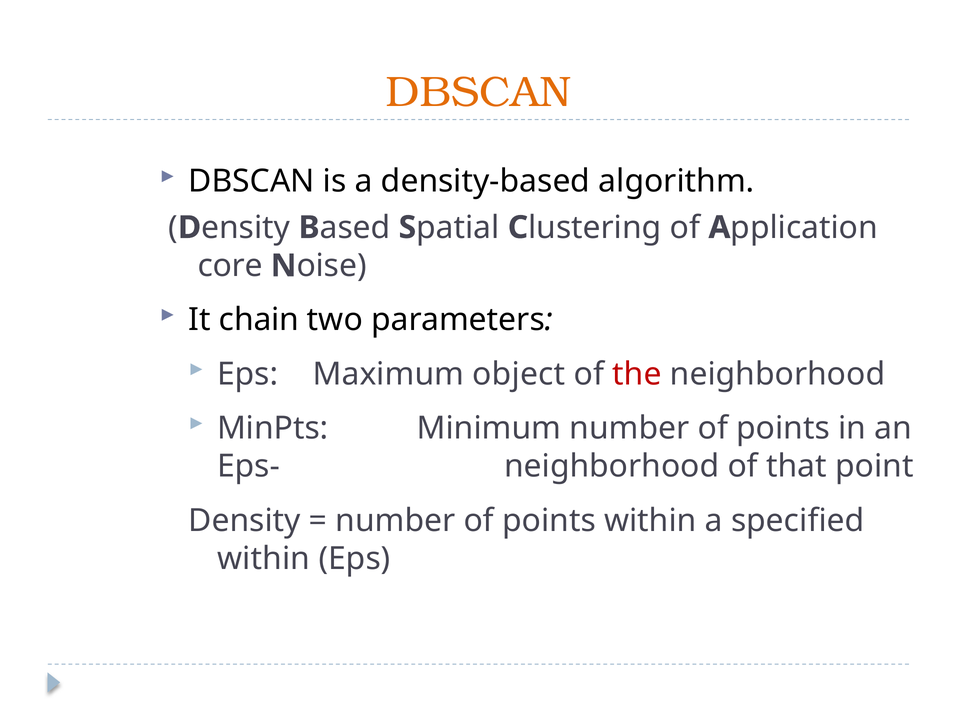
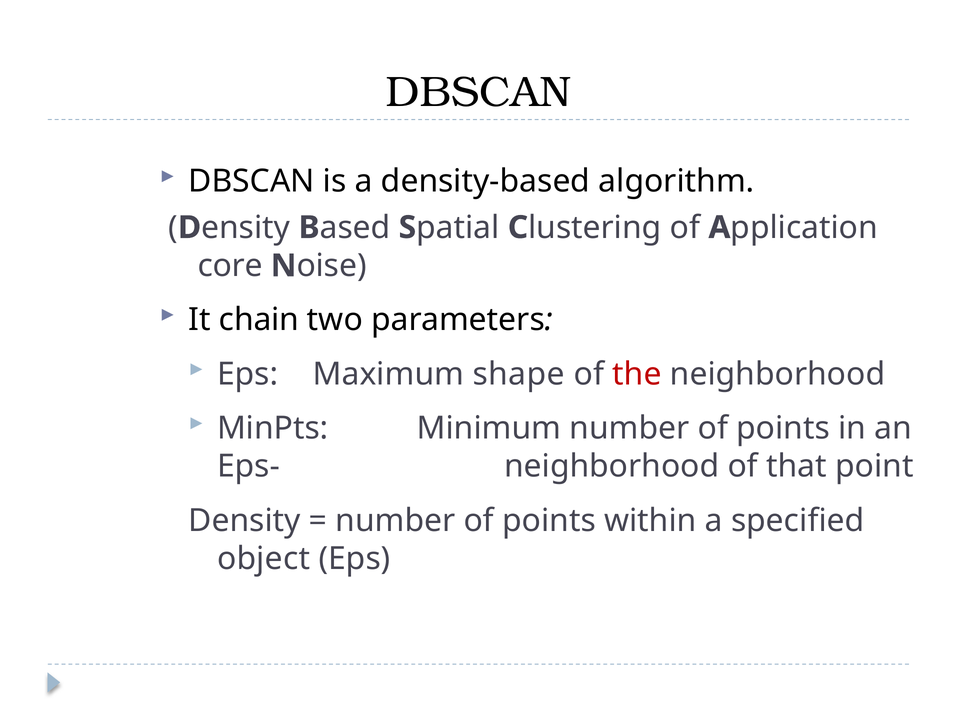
DBSCAN colour: orange -> black (478, 92)
object: object -> shape (519, 374)
within: within -> object (264, 559)
